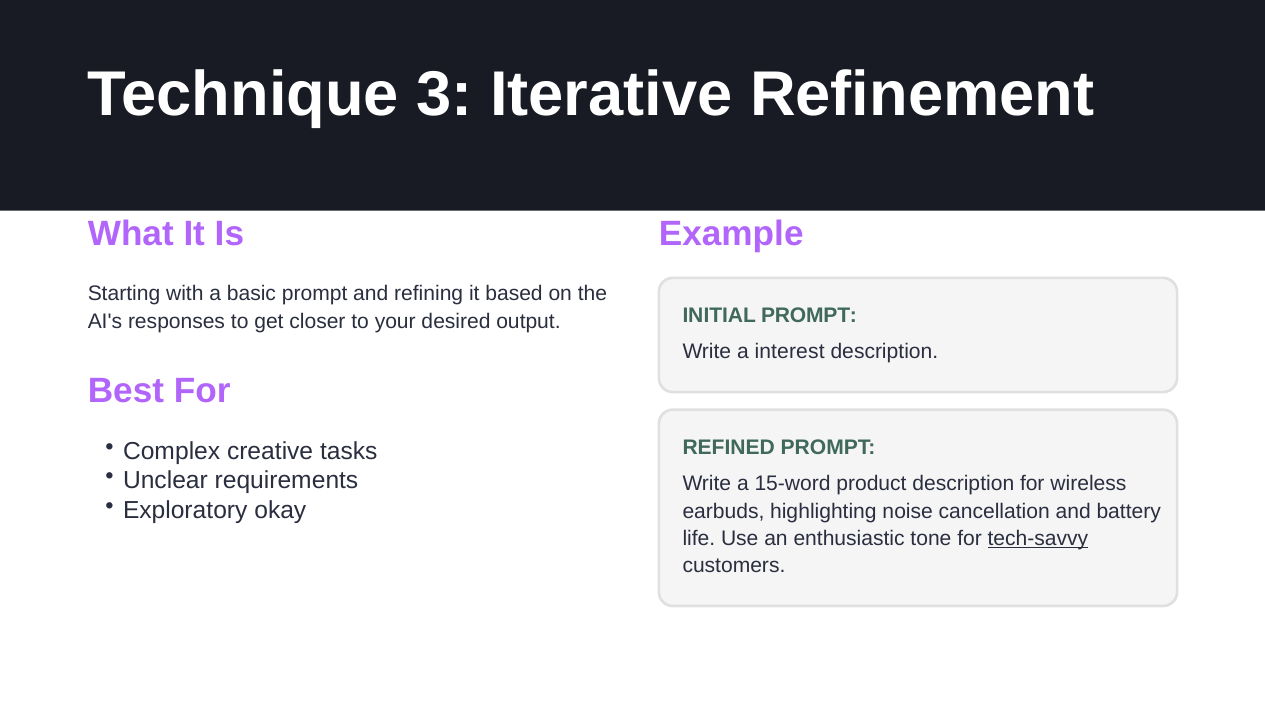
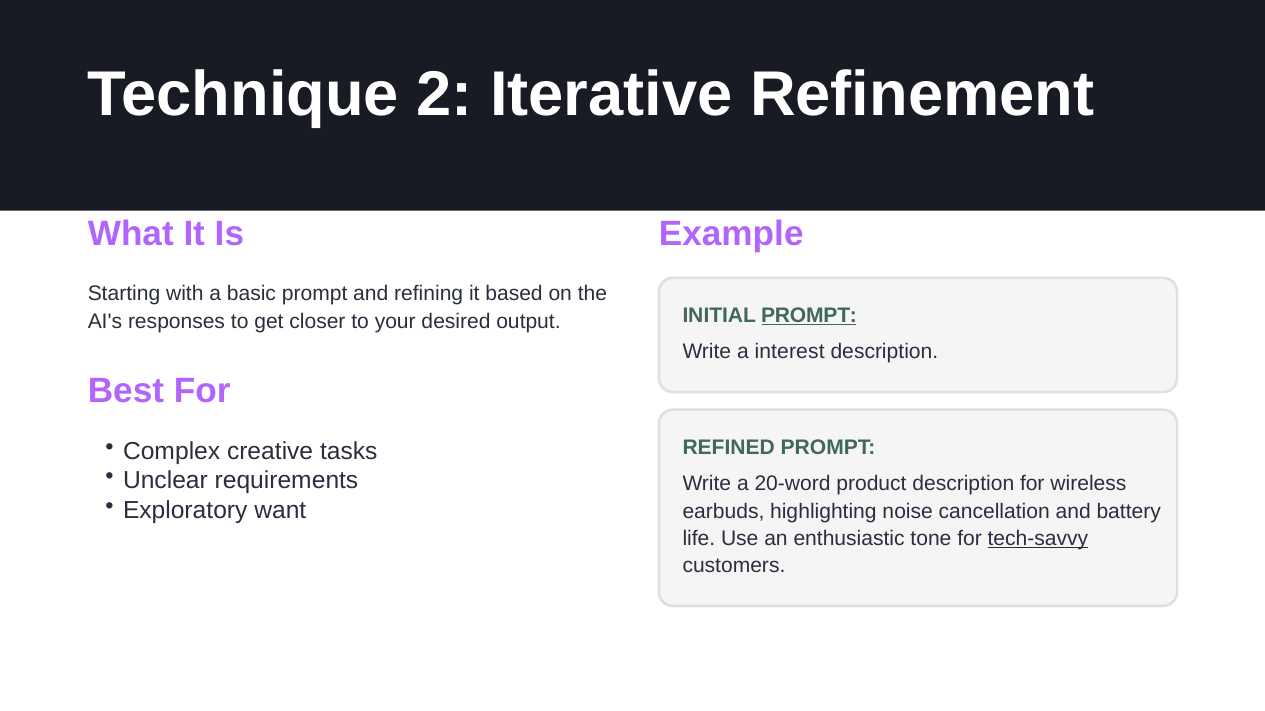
3: 3 -> 2 (445, 95)
PROMPT underline: none -> present (809, 316)
15-word: 15-word -> 20-word (793, 484)
okay: okay -> want (280, 511)
